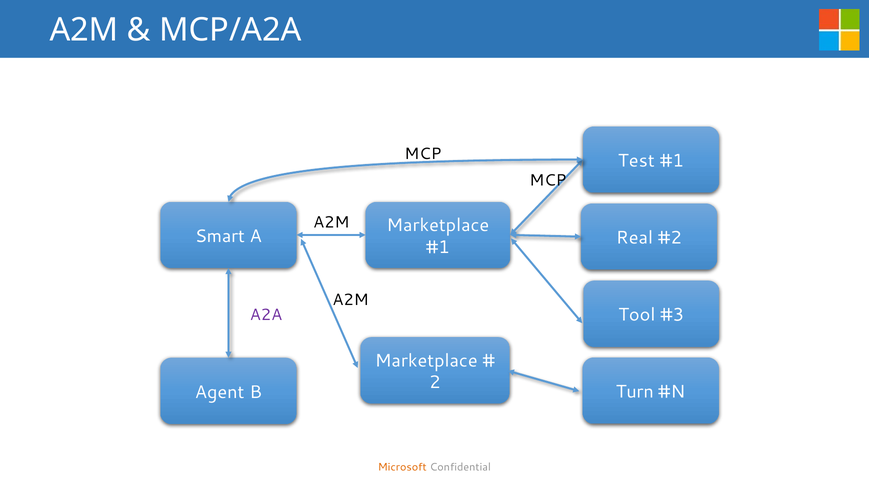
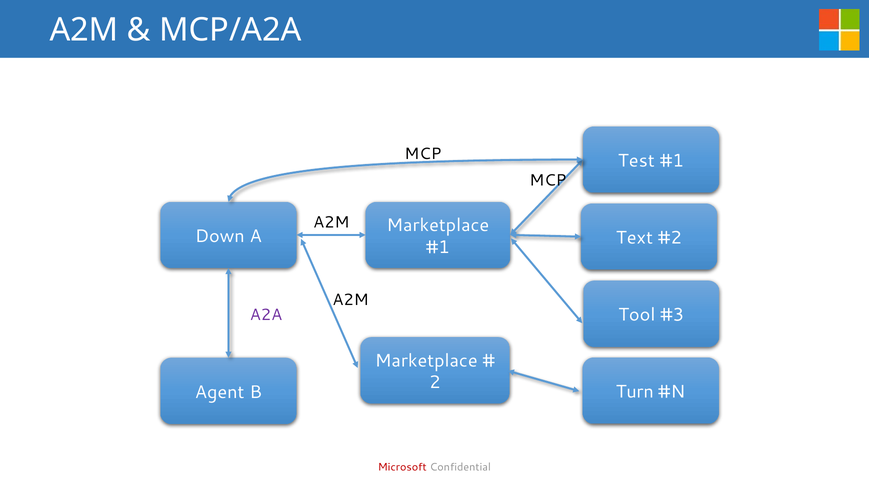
Smart: Smart -> Down (220, 236)
Real: Real -> Text (634, 238)
Microsoft colour: orange -> red (402, 467)
